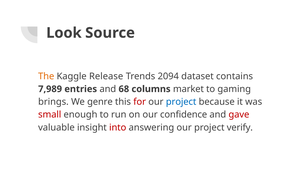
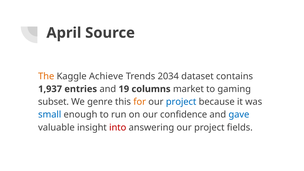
Look: Look -> April (64, 33)
Release: Release -> Achieve (106, 76)
2094: 2094 -> 2034 (168, 76)
7,989: 7,989 -> 1,937 (50, 89)
68: 68 -> 19 (124, 89)
brings: brings -> subset (53, 102)
for colour: red -> orange (140, 102)
small colour: red -> blue (50, 115)
gave colour: red -> blue (239, 115)
verify: verify -> fields (240, 127)
